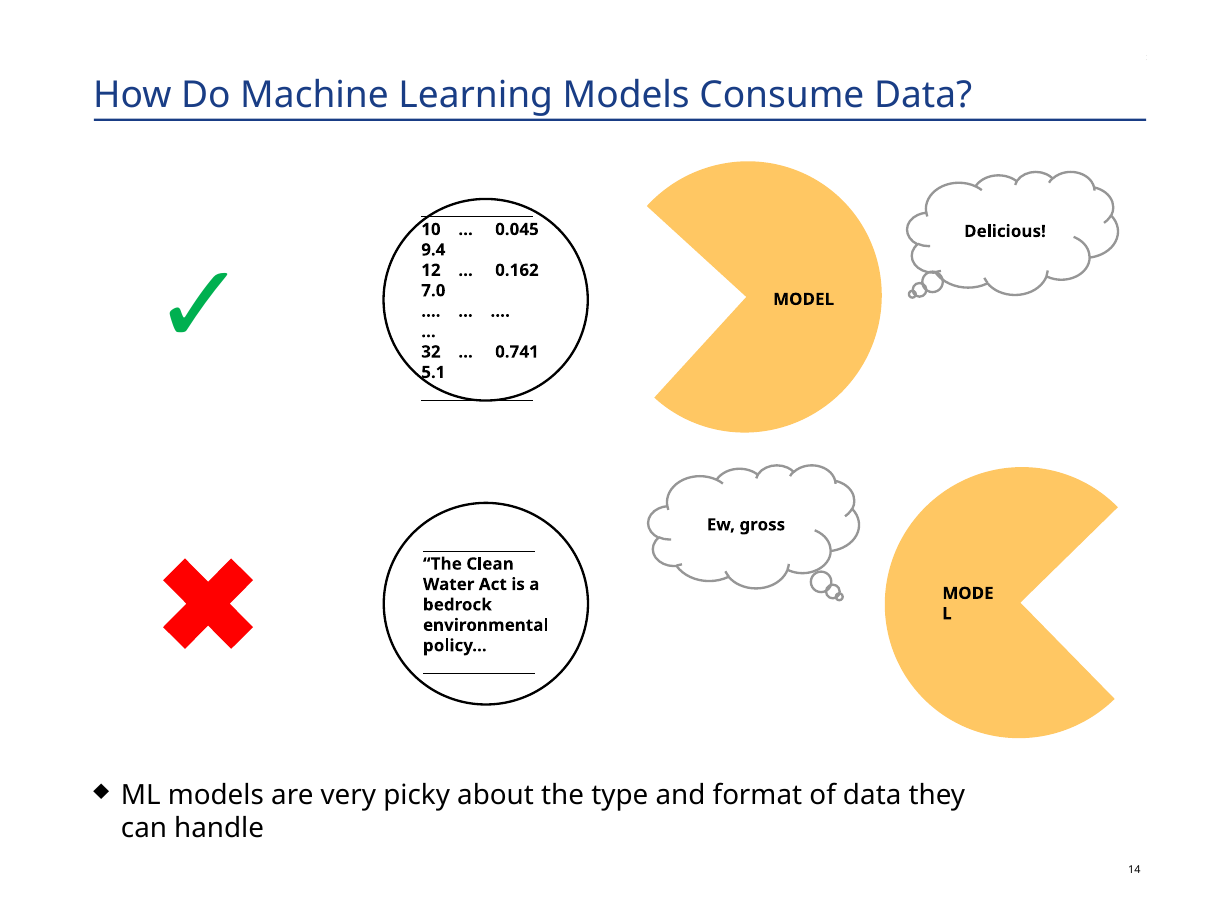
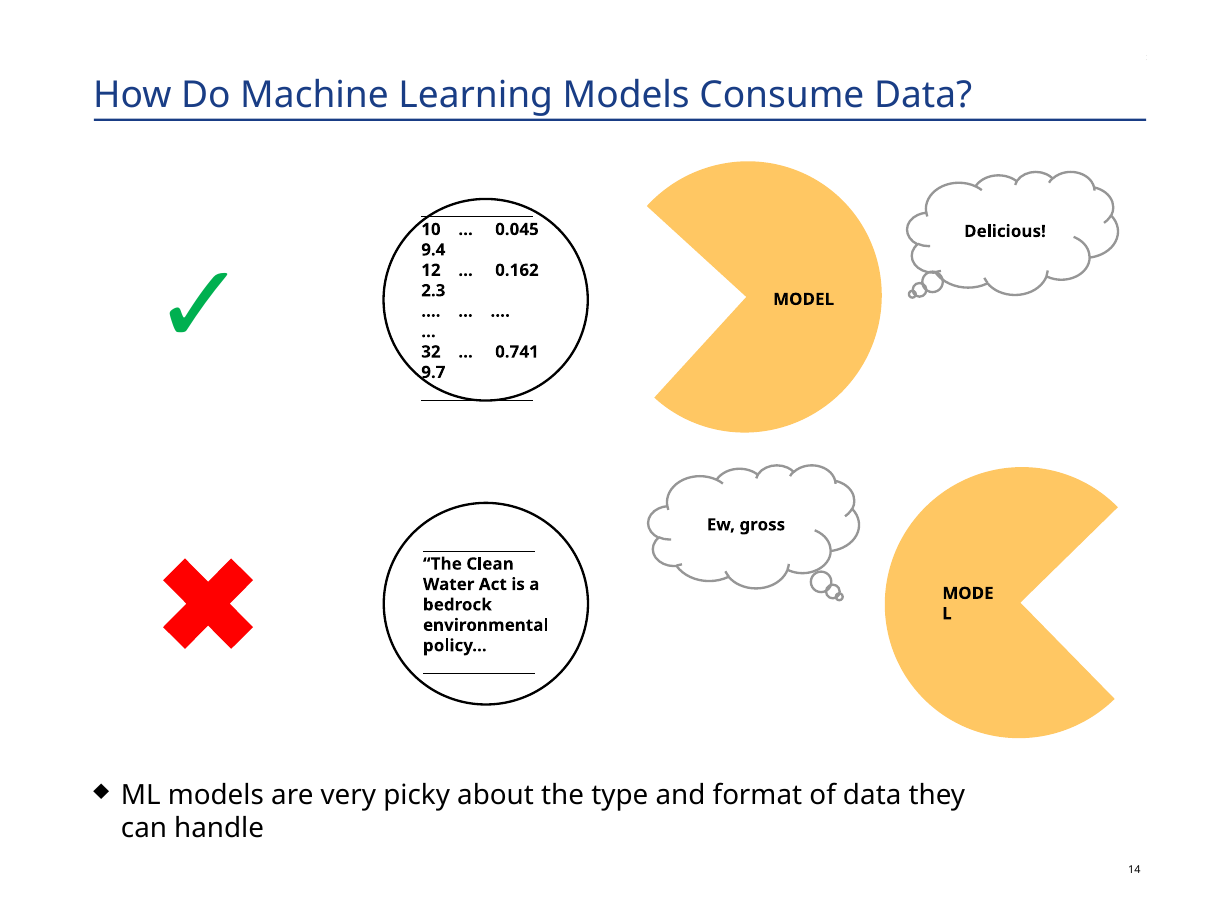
7.0: 7.0 -> 2.3 (433, 291)
5.1: 5.1 -> 9.7 (433, 372)
